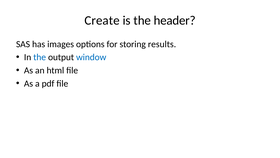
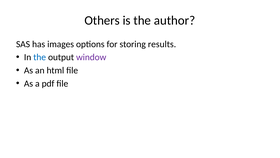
Create: Create -> Others (102, 20)
header: header -> author (175, 20)
window colour: blue -> purple (91, 57)
